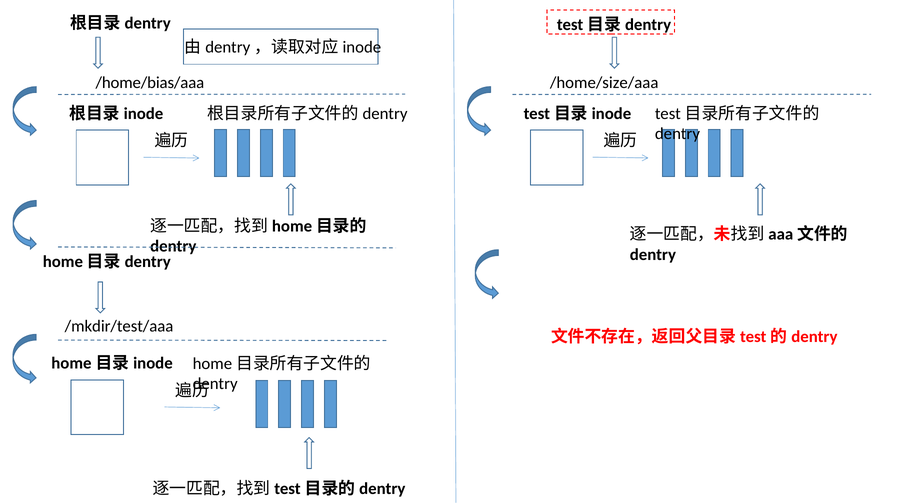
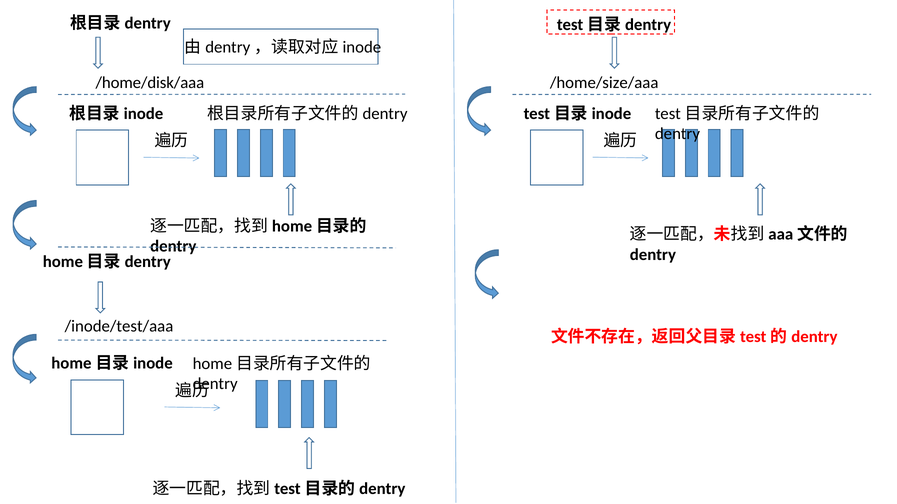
/home/bias/aaa: /home/bias/aaa -> /home/disk/aaa (150, 83)
/mkdir/test/aaa: /mkdir/test/aaa -> /inode/test/aaa (119, 326)
